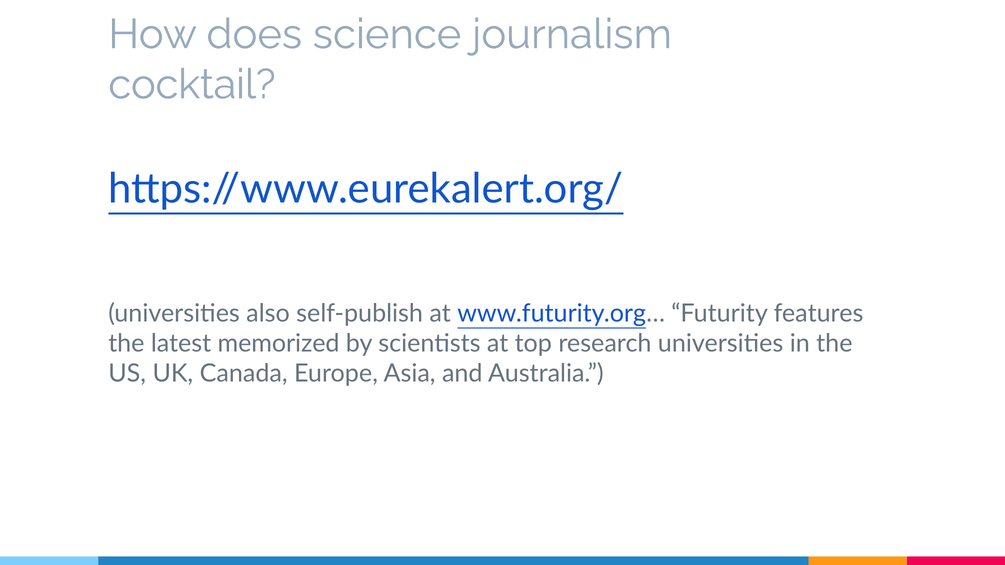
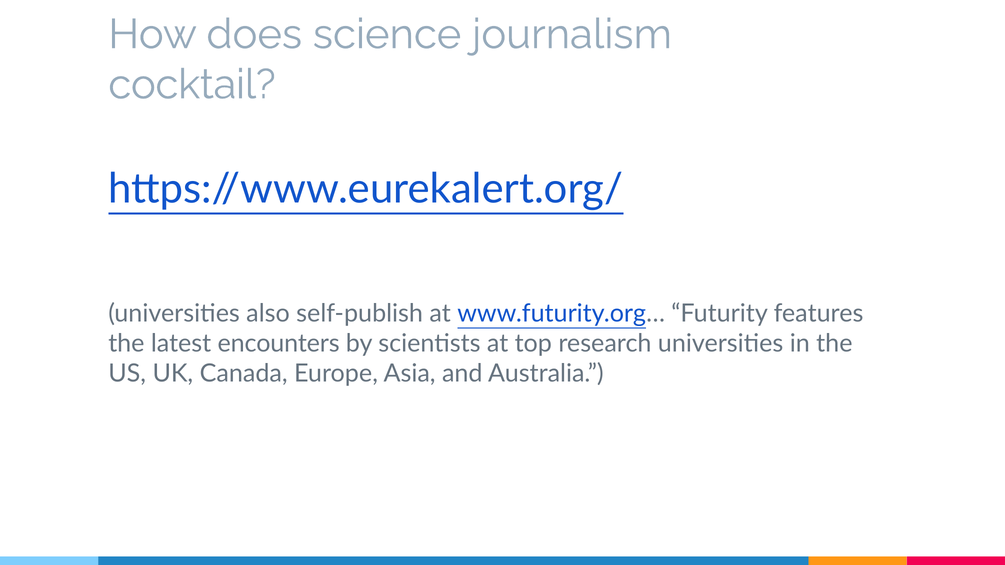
memorized: memorized -> encounters (279, 344)
